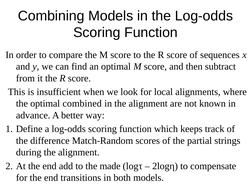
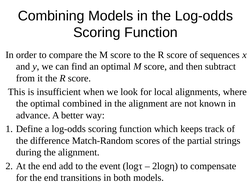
made: made -> event (110, 166)
